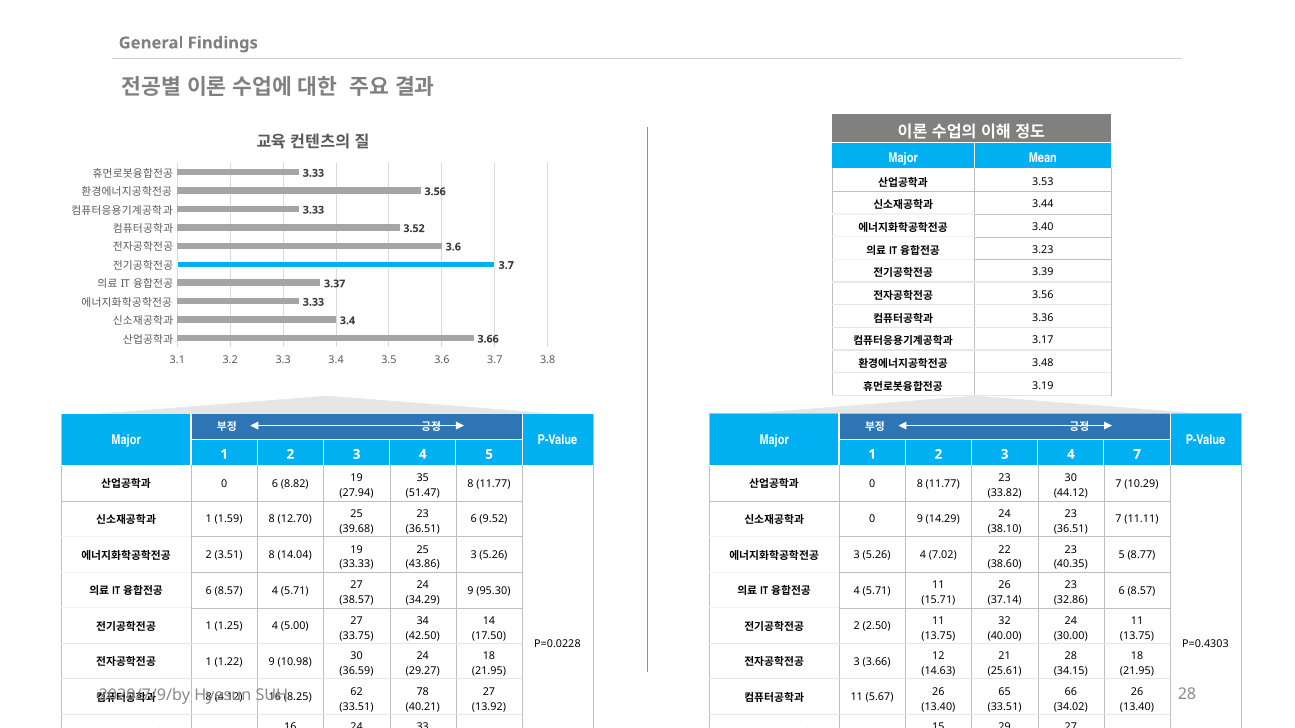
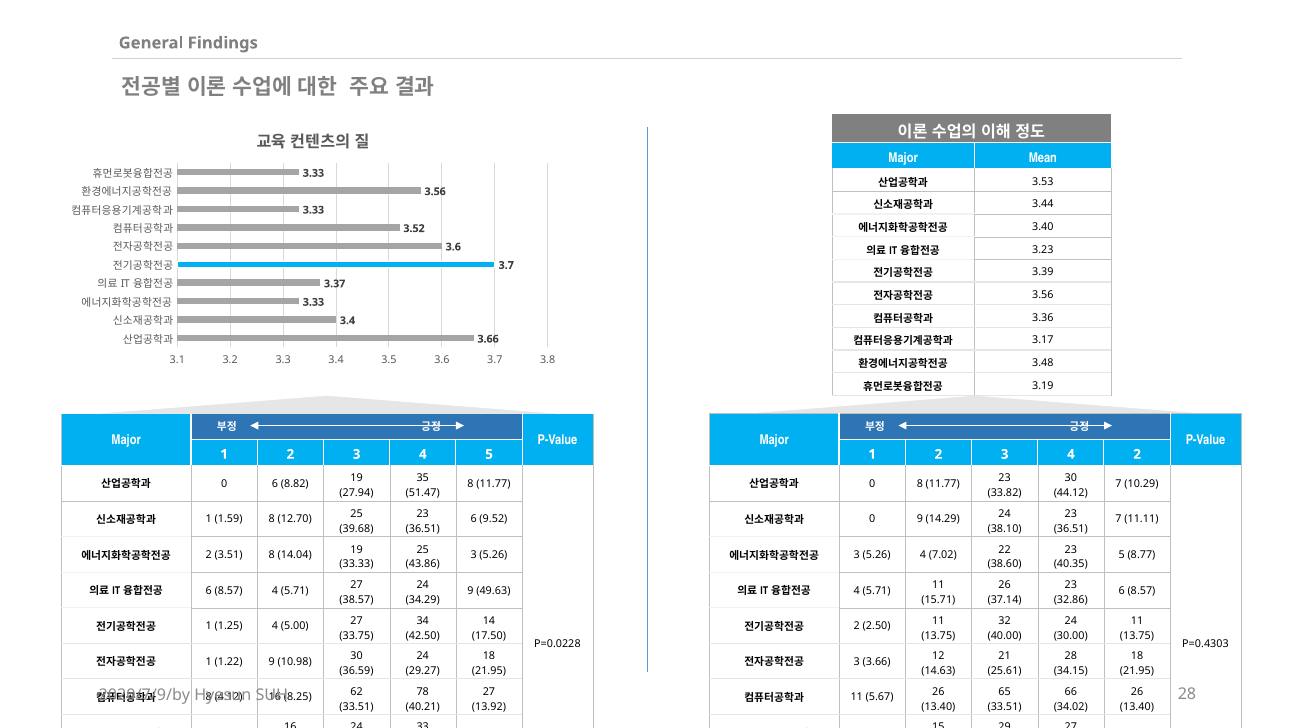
4 7: 7 -> 2 (1137, 455)
95.30: 95.30 -> 49.63 (493, 591)
